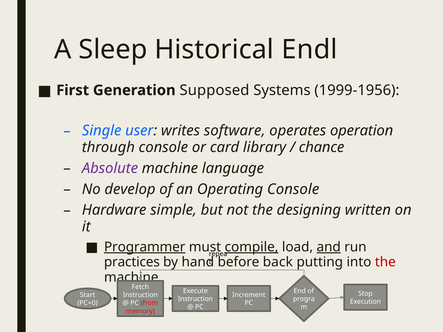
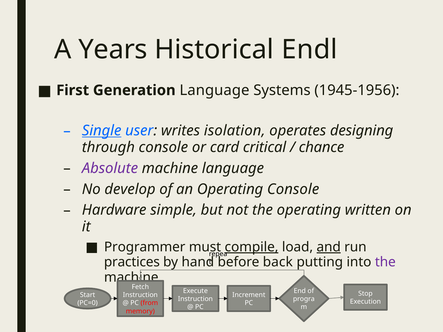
Sleep: Sleep -> Years (113, 50)
Generation Supposed: Supposed -> Language (214, 90)
1999-1956: 1999-1956 -> 1945-1956 (357, 90)
Single underline: none -> present (102, 131)
software: software -> isolation (235, 131)
operation: operation -> designing (362, 131)
library: library -> critical (265, 147)
the designing: designing -> operating (309, 210)
Programmer underline: present -> none (145, 247)
the colour: red -> purple (385, 262)
